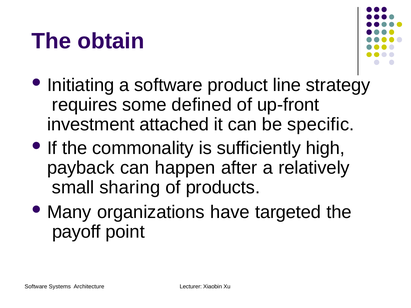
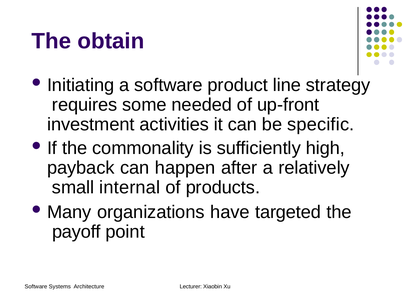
defined: defined -> needed (202, 105)
attached: attached -> activities (174, 125)
sharing: sharing -> internal (130, 188)
